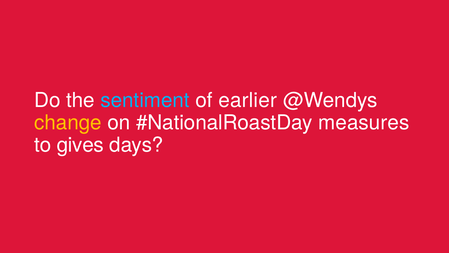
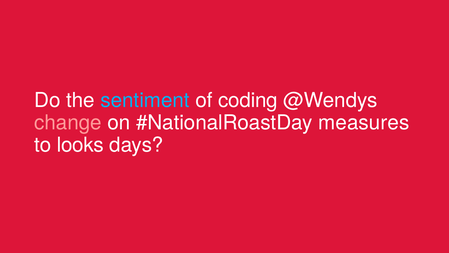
earlier: earlier -> coding (248, 100)
change colour: yellow -> pink (68, 123)
gives: gives -> looks (80, 145)
